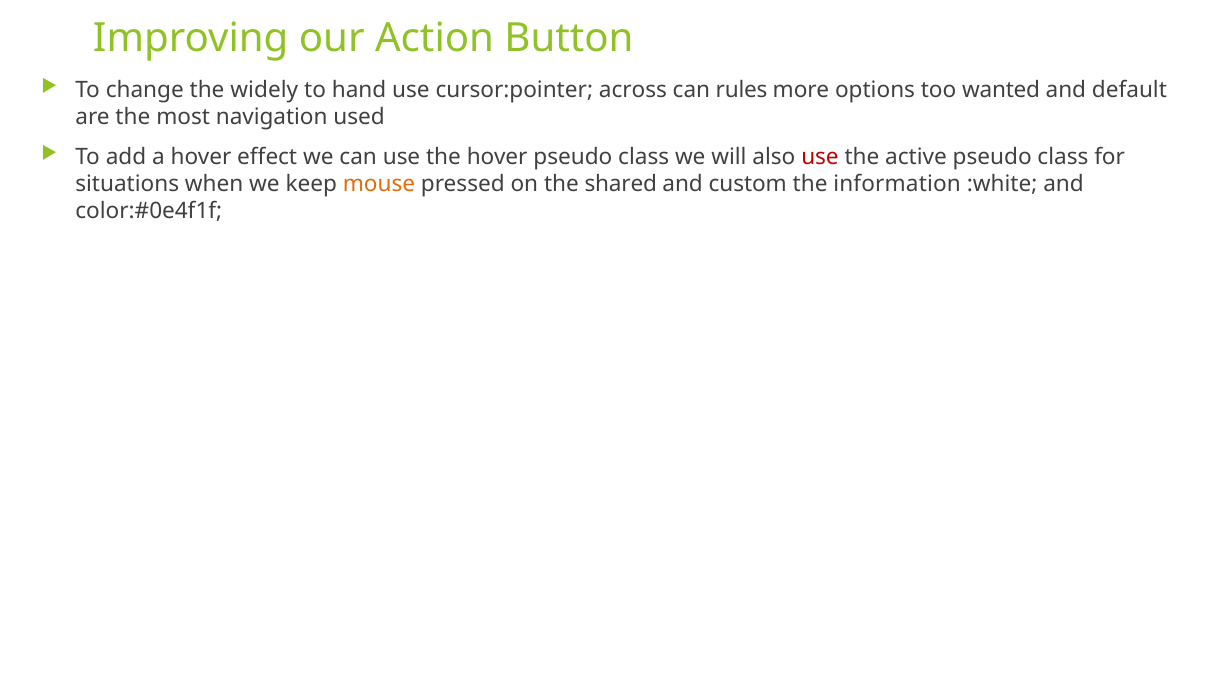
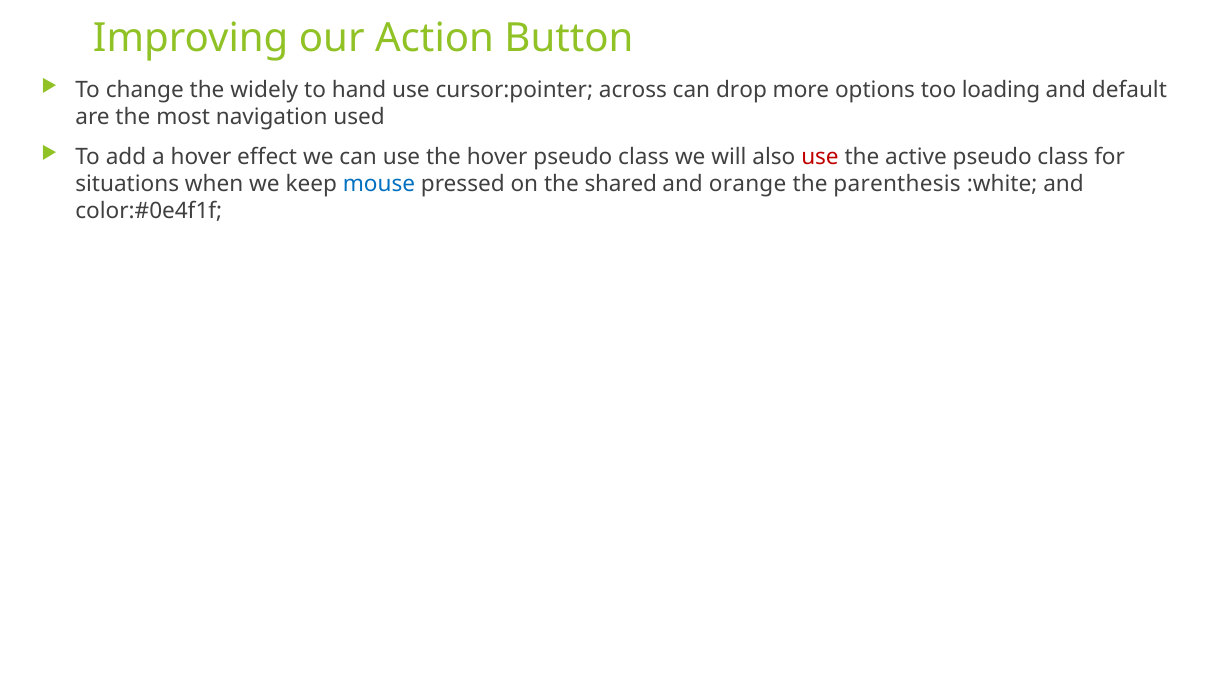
rules: rules -> drop (741, 90)
wanted: wanted -> loading (1001, 90)
mouse colour: orange -> blue (379, 184)
custom: custom -> orange (748, 184)
information: information -> parenthesis (897, 184)
